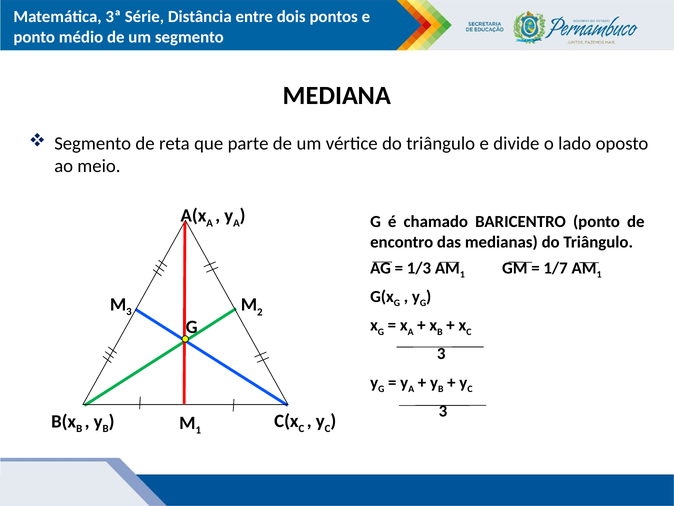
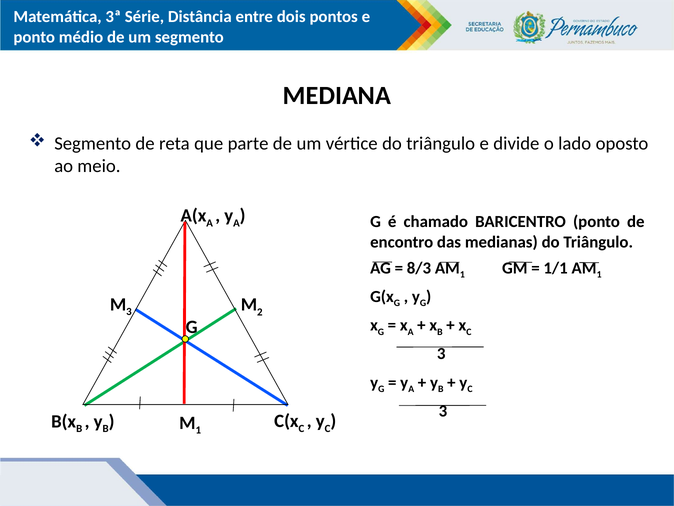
1/3: 1/3 -> 8/3 (419, 268)
1/7: 1/7 -> 1/1 (556, 268)
